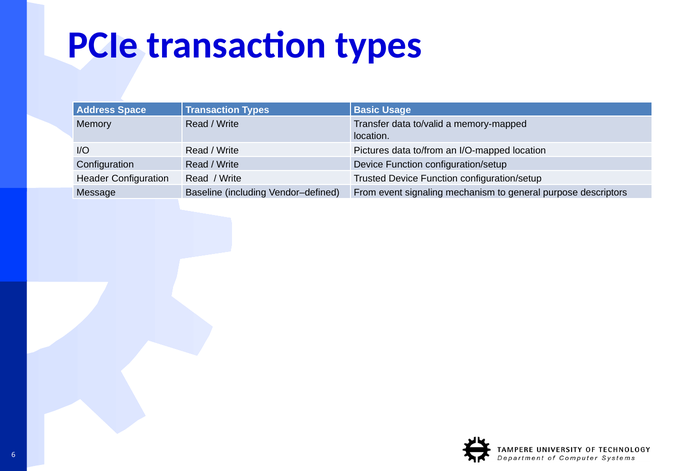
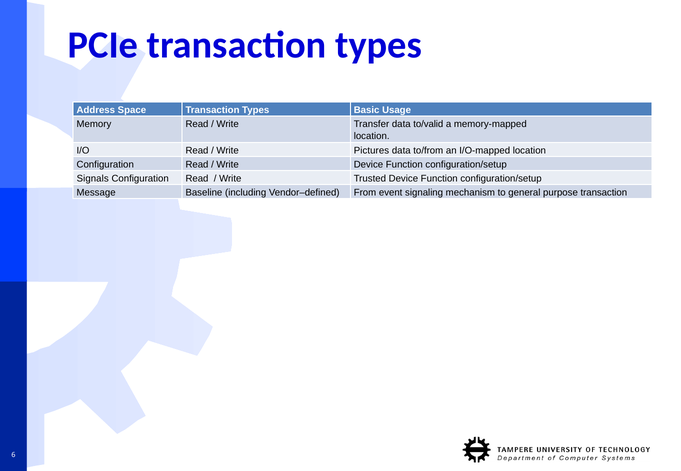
Header: Header -> Signals (93, 179)
purpose descriptors: descriptors -> transaction (604, 193)
